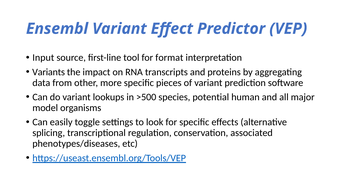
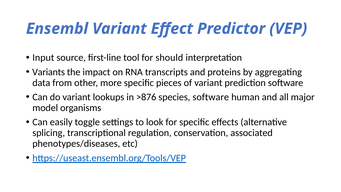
format: format -> should (169, 58)
>500: >500 -> >876 (146, 97)
species potential: potential -> software (211, 97)
